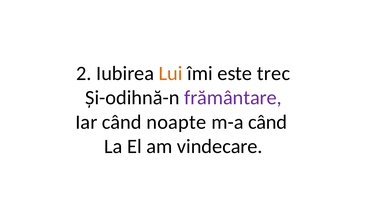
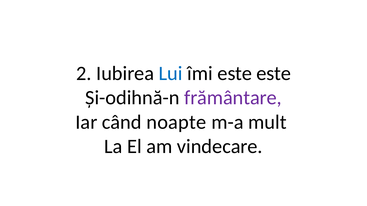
Lui colour: orange -> blue (171, 73)
este trec: trec -> este (274, 73)
m-a când: când -> mult (267, 122)
